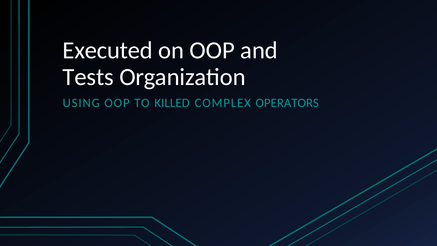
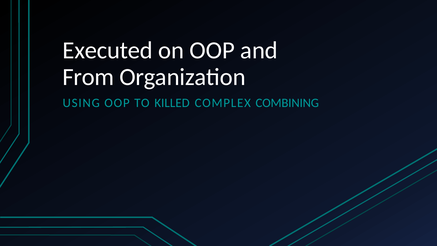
Tests: Tests -> From (88, 77)
OPERATORS: OPERATORS -> COMBINING (287, 103)
